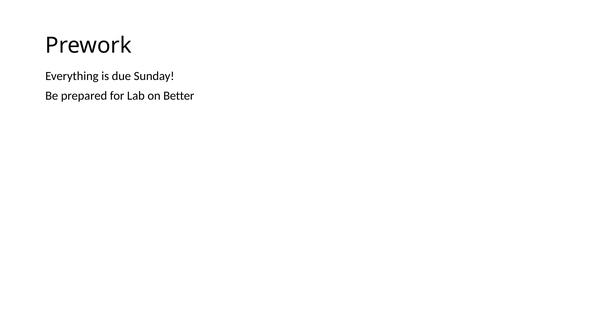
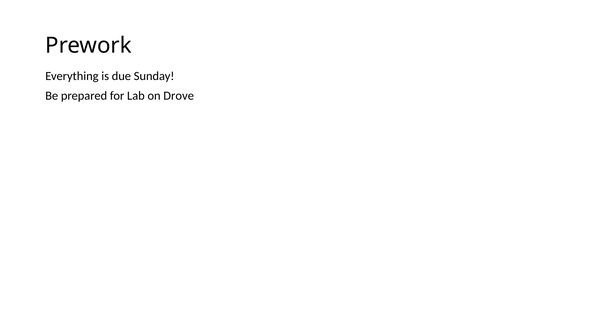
Better: Better -> Drove (179, 96)
